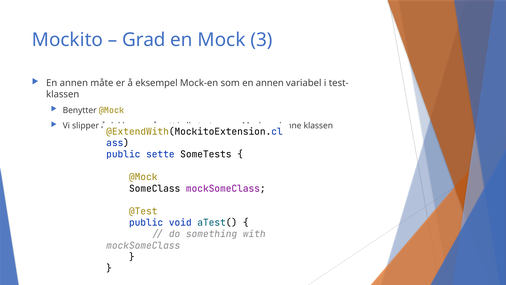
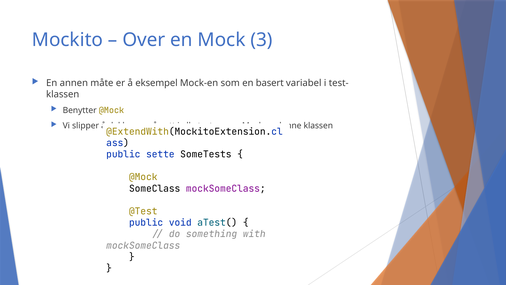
Grad: Grad -> Over (144, 40)
som en annen: annen -> basert (270, 83)
